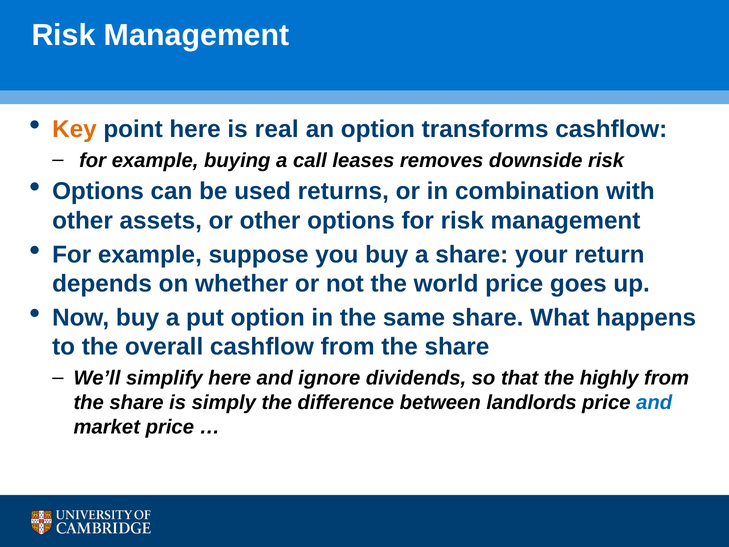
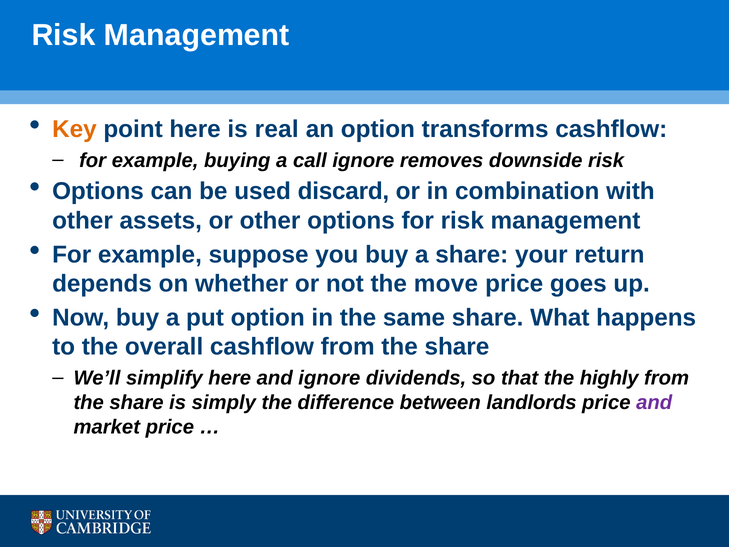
call leases: leases -> ignore (363, 160)
returns: returns -> discard (343, 191)
world: world -> move (446, 284)
and colour: blue -> purple (654, 402)
